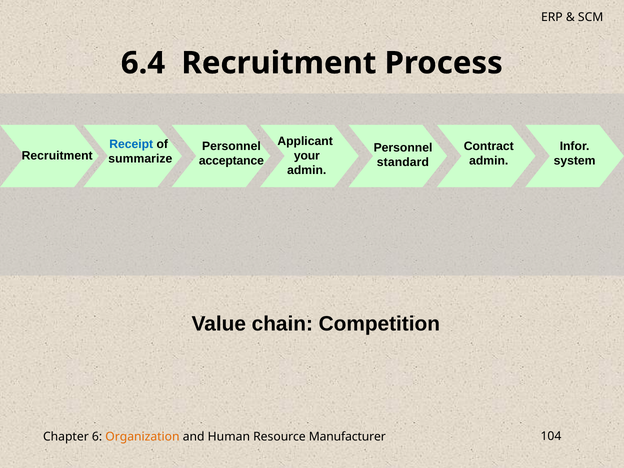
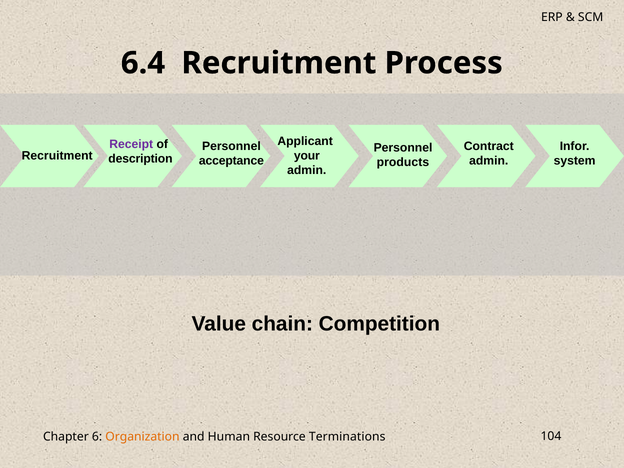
Receipt colour: blue -> purple (131, 144)
summarize: summarize -> description (140, 159)
standard: standard -> products (403, 162)
Manufacturer: Manufacturer -> Terminations (347, 437)
